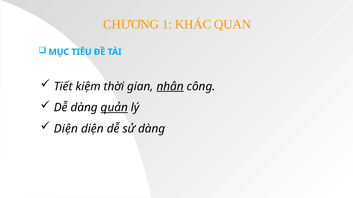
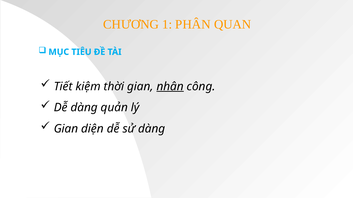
KHÁC: KHÁC -> PHÂN (193, 24)
quản underline: present -> none (114, 108)
Diện: Diện -> Gian (66, 129)
